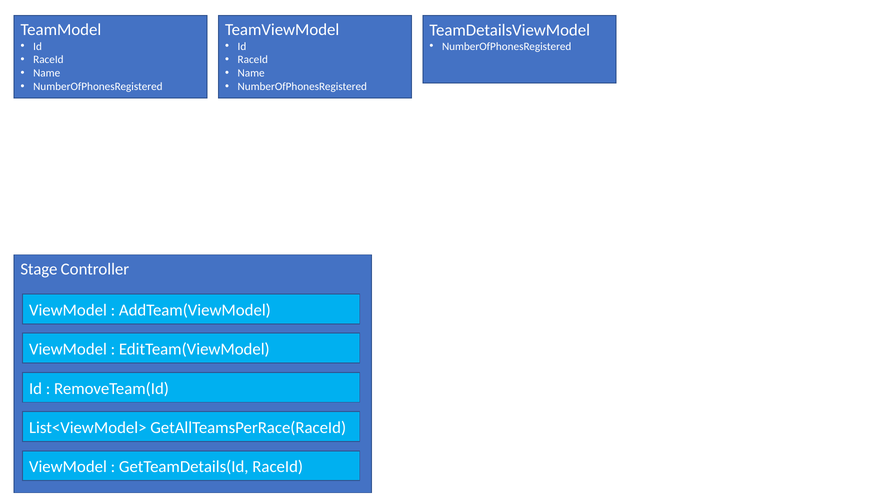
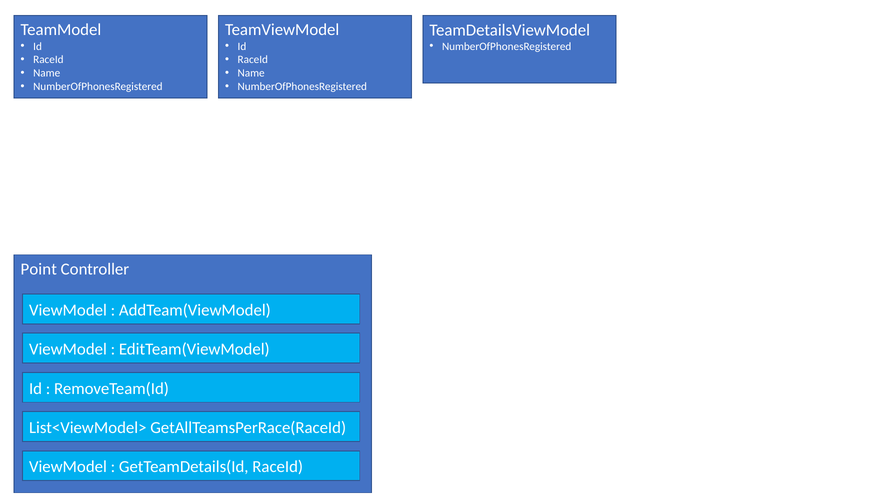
Stage: Stage -> Point (39, 269)
